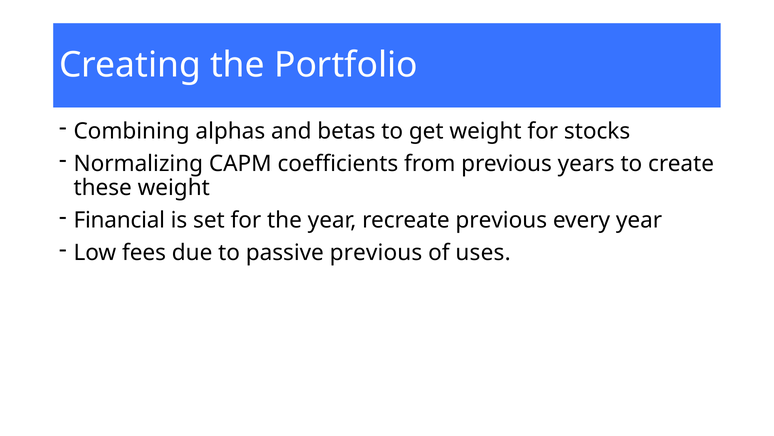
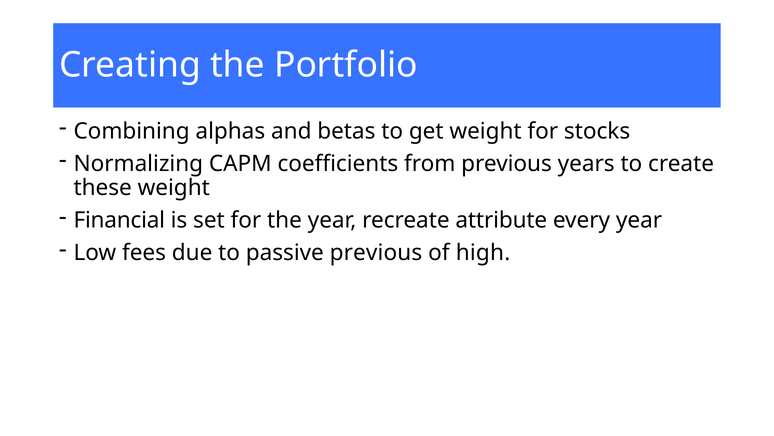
recreate previous: previous -> attribute (501, 220)
uses: uses -> high (483, 253)
